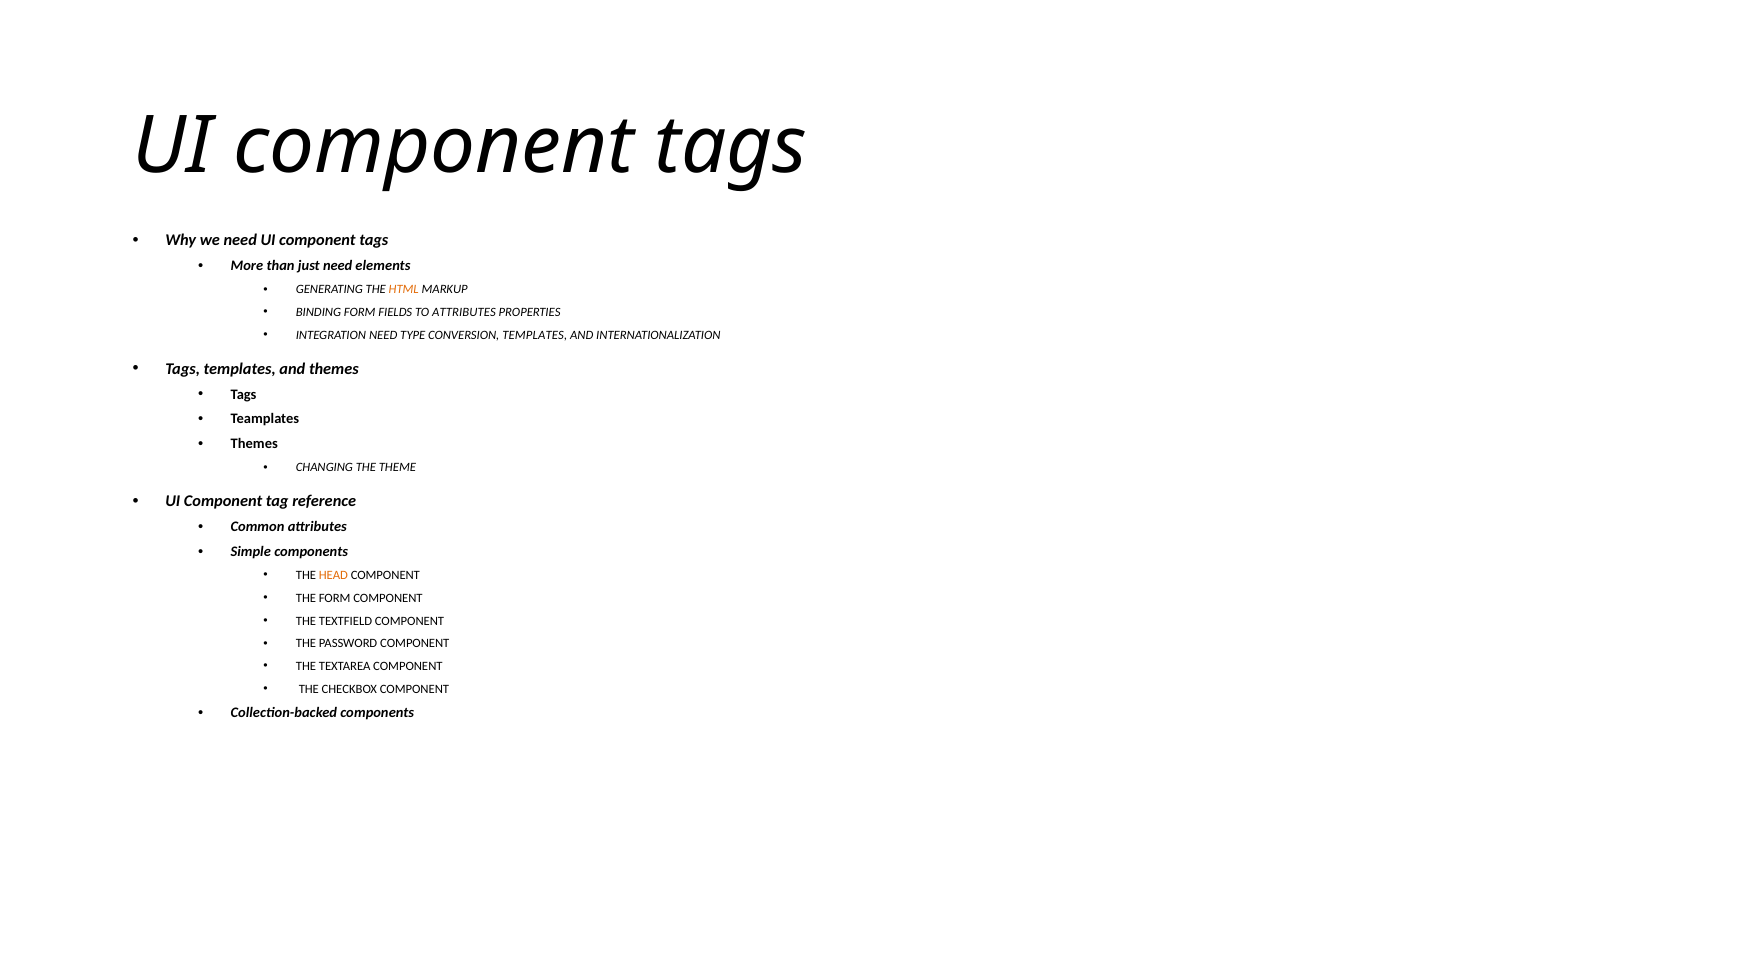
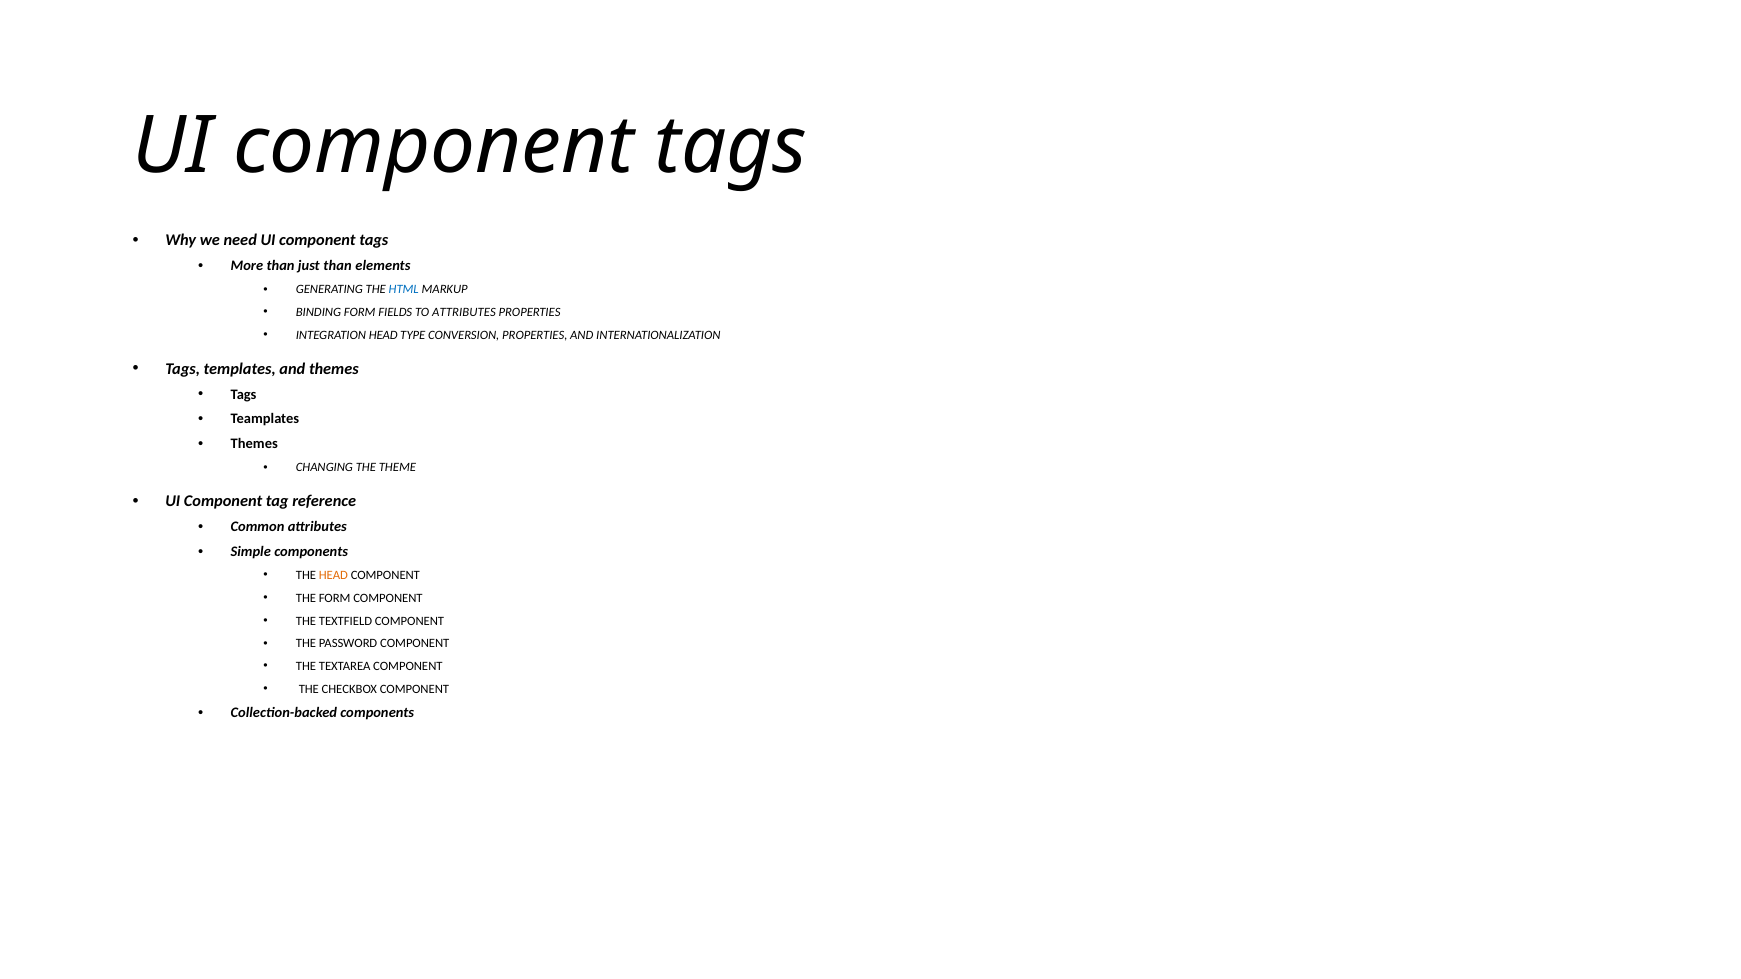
just need: need -> than (338, 266)
HTML colour: orange -> blue (404, 290)
INTEGRATION NEED: NEED -> HEAD (383, 335)
CONVERSION TEMPLATES: TEMPLATES -> PROPERTIES (535, 335)
